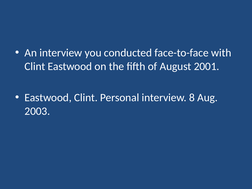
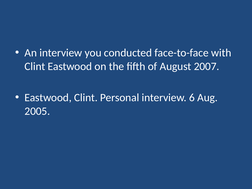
2001: 2001 -> 2007 (207, 66)
8: 8 -> 6 (192, 98)
2003: 2003 -> 2005 (37, 111)
